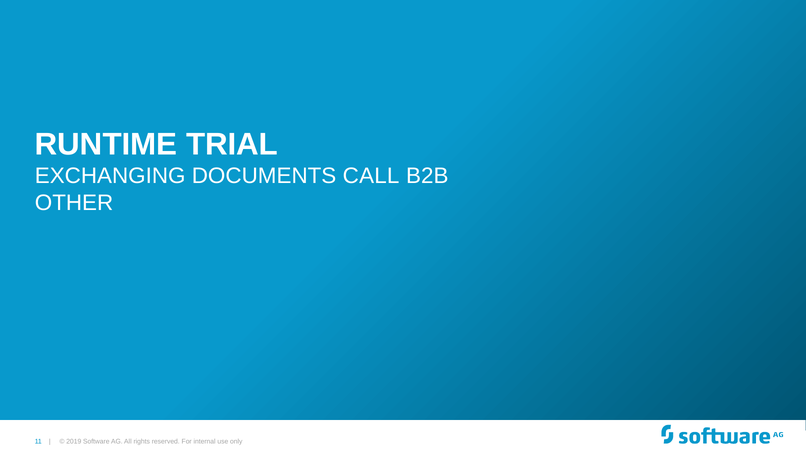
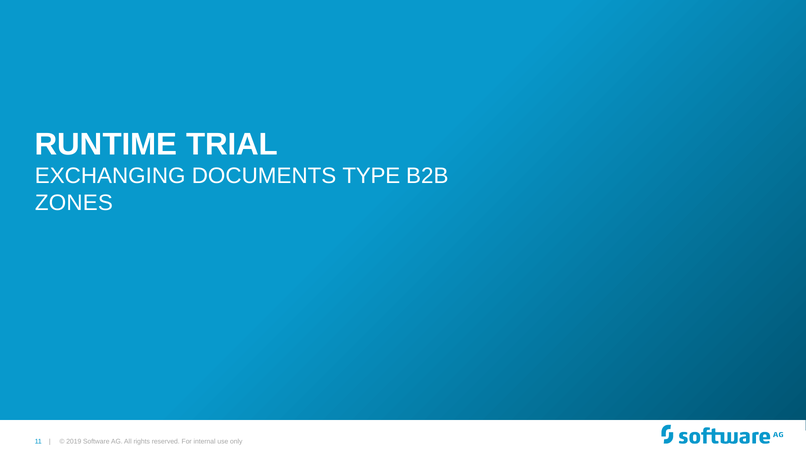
CALL: CALL -> TYPE (371, 176)
OTHER: OTHER -> ZONES (74, 203)
